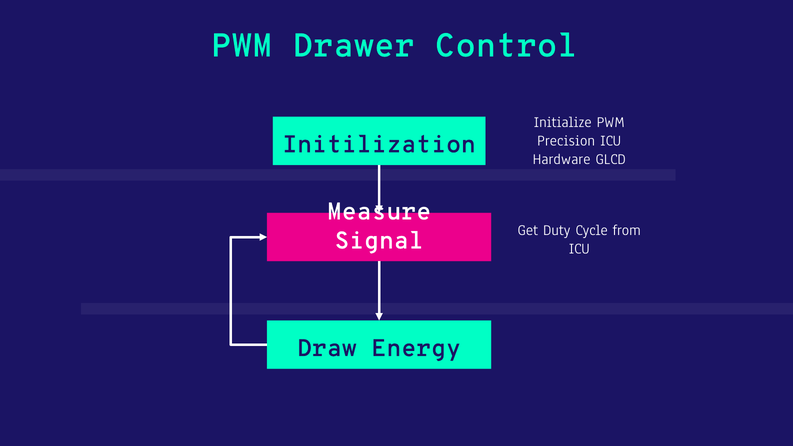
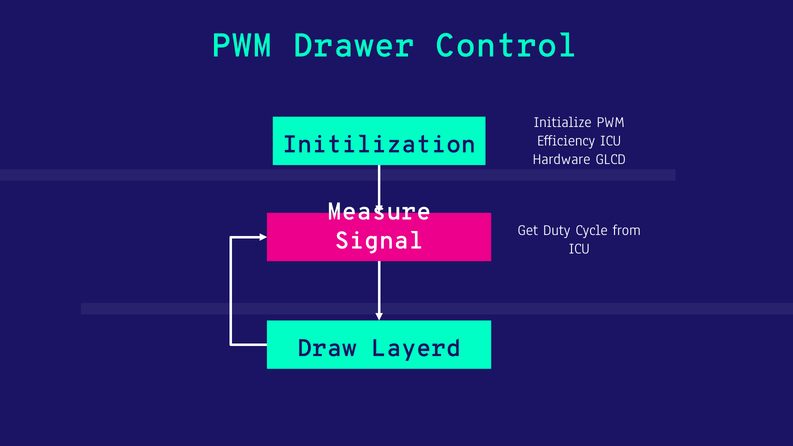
Precision: Precision -> Efficiency (566, 141)
Energy: Energy -> Layerd (416, 348)
